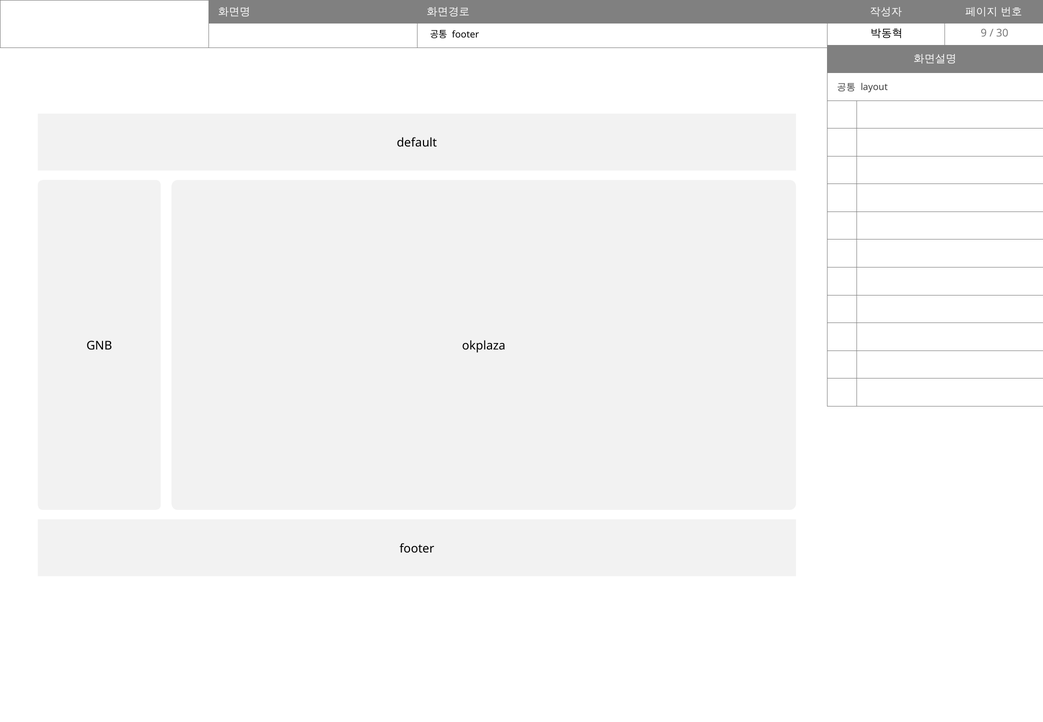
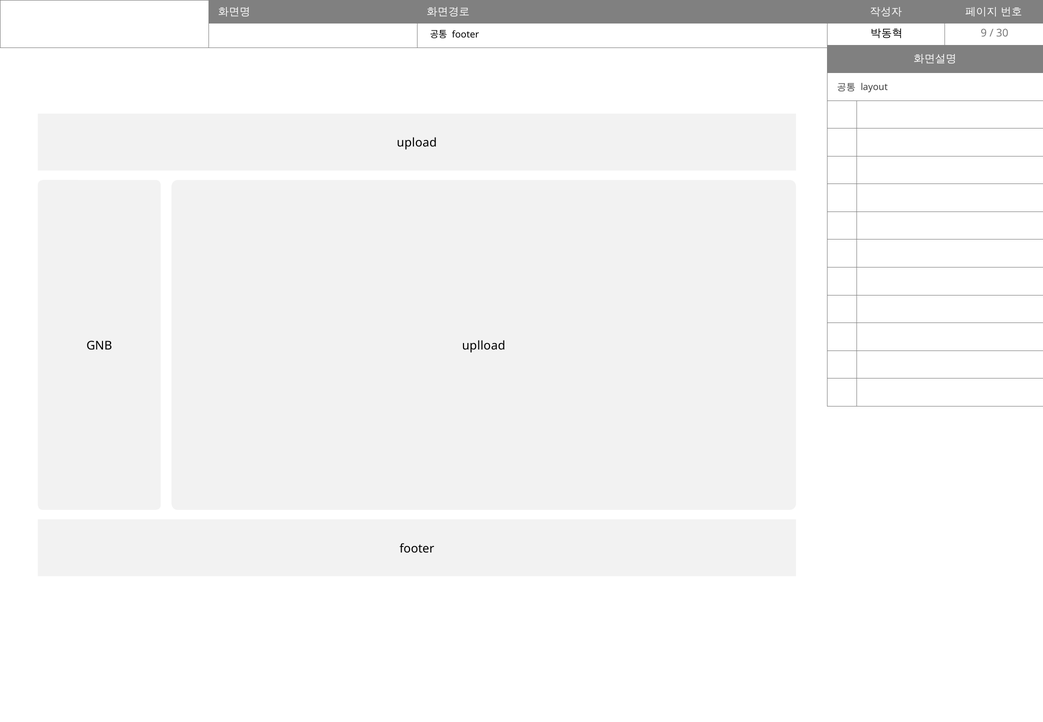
default: default -> upload (417, 143)
okplaza: okplaza -> uplload (484, 346)
